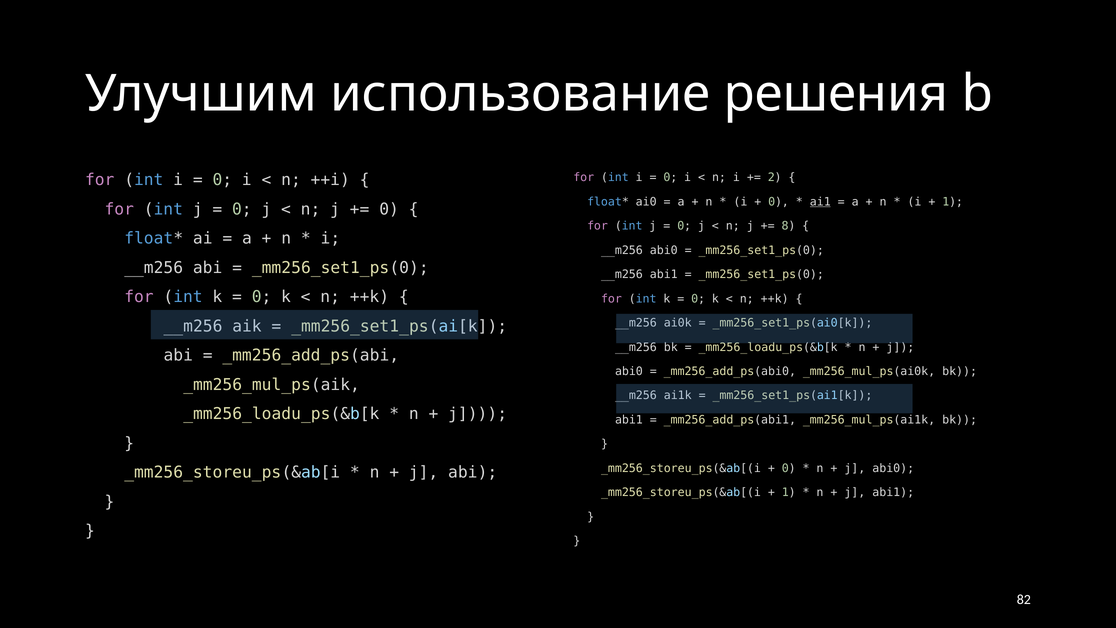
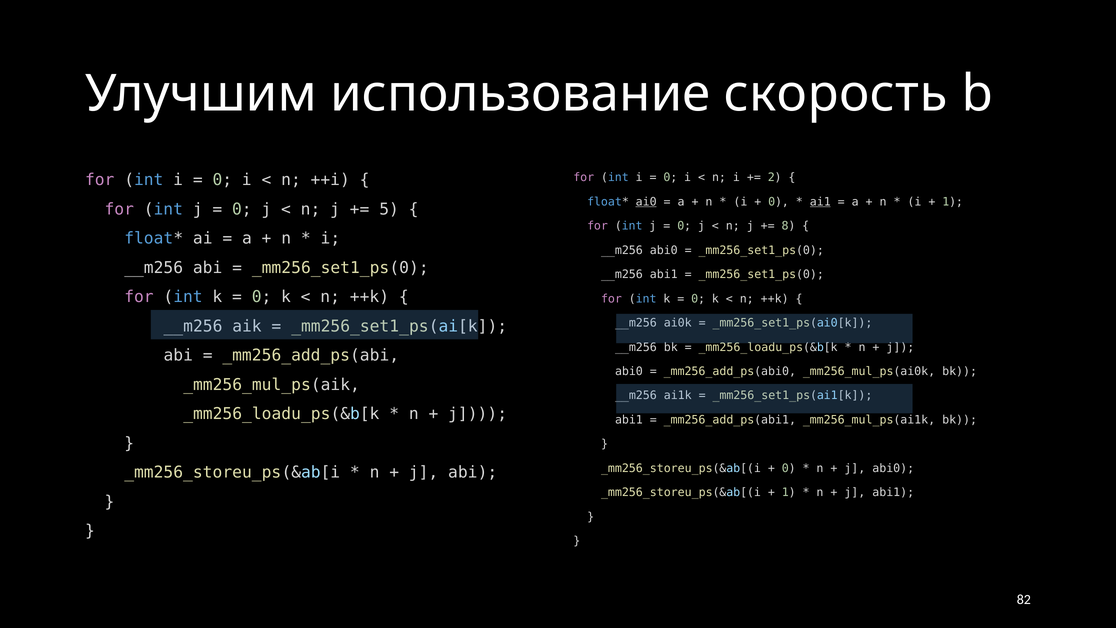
решения: решения -> скорость (836, 94)
ai0 underline: none -> present (646, 202)
0: 0 -> 5 (389, 209)
